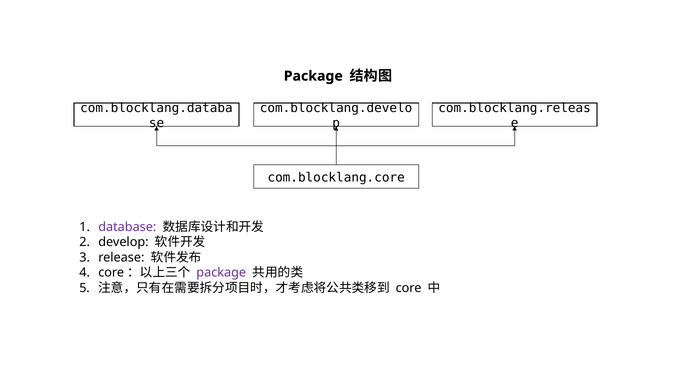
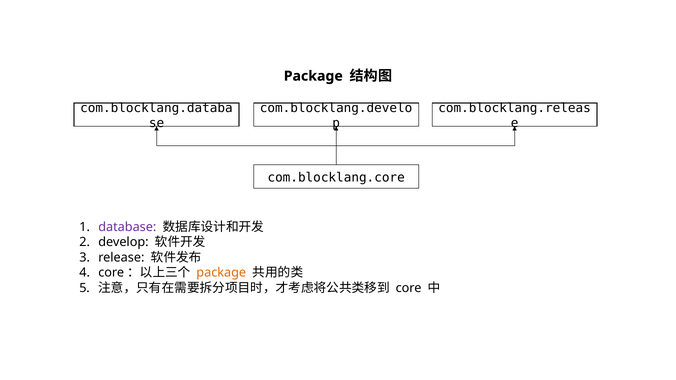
package colour: purple -> orange (221, 273)
